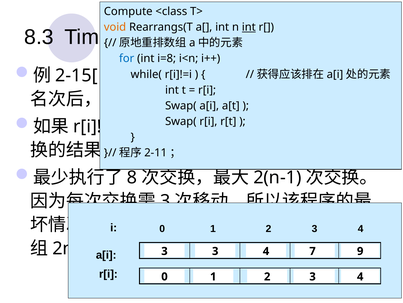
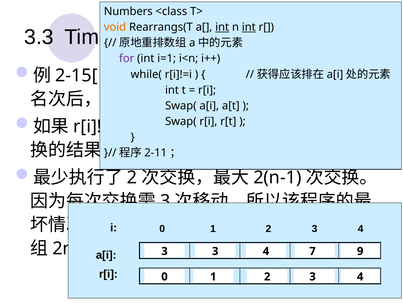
Compute: Compute -> Numbers (128, 11)
int underline: none -> present (222, 27)
8.3: 8.3 -> 3.3 (39, 37)
for colour: blue -> purple (127, 58)
i=8: i=8 -> i=1 (167, 58)
8: 8 -> 2 (132, 177)
